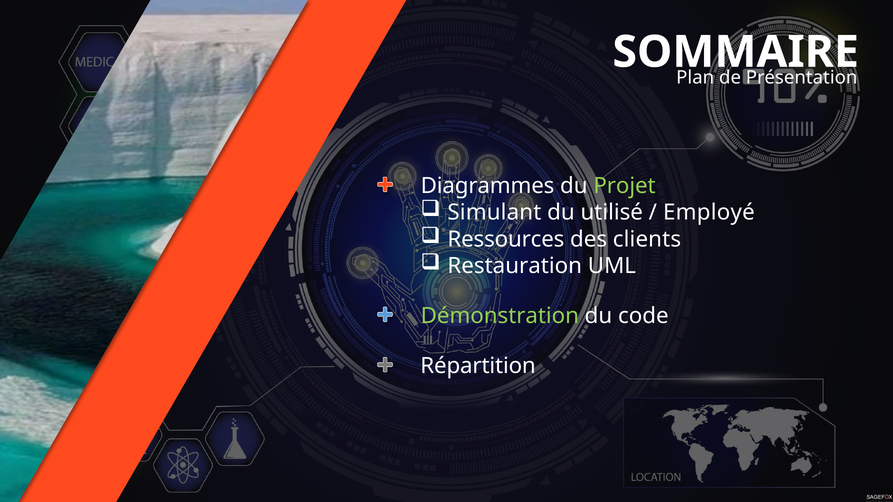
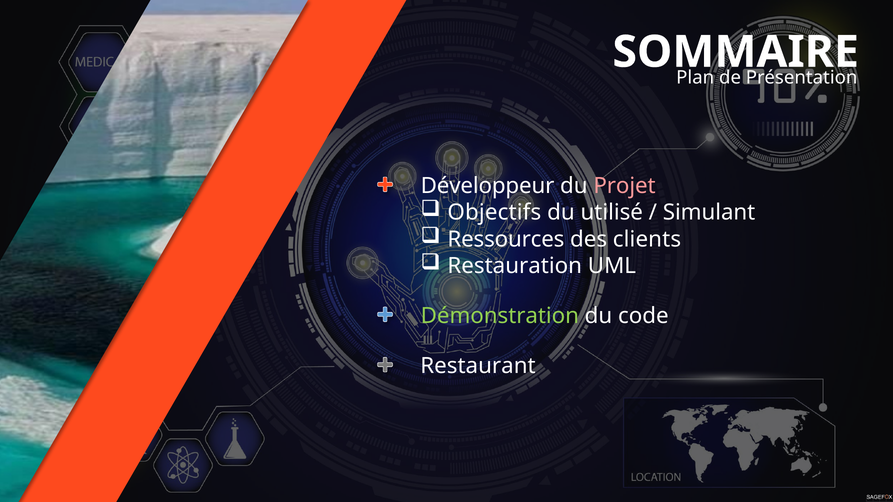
Diagrammes: Diagrammes -> Développeur (488, 186)
Projet colour: light green -> pink (625, 186)
Simulant: Simulant -> Objectifs (494, 213)
Employé: Employé -> Simulant (709, 213)
Répartition: Répartition -> Restaurant (478, 366)
